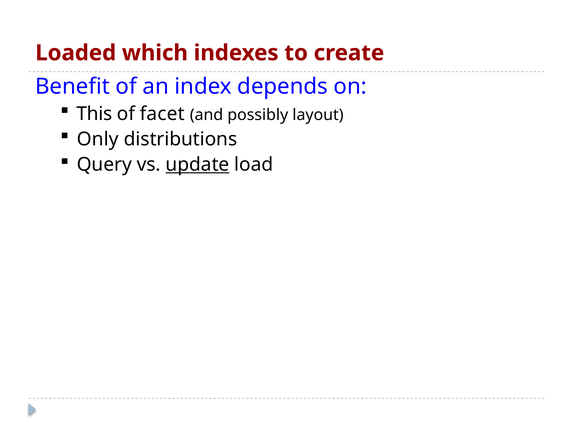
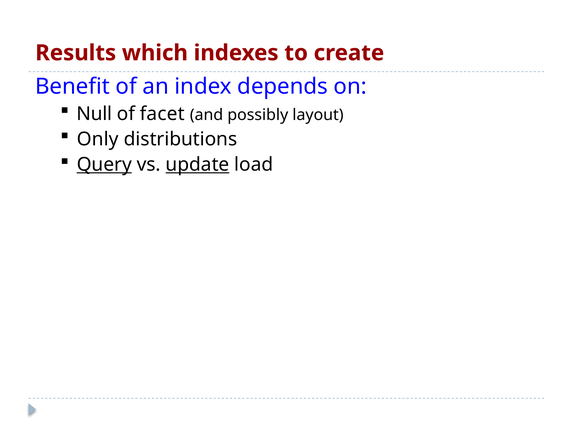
Loaded: Loaded -> Results (76, 53)
This: This -> Null (94, 114)
Query underline: none -> present (104, 164)
